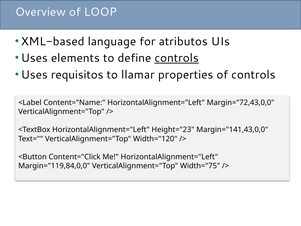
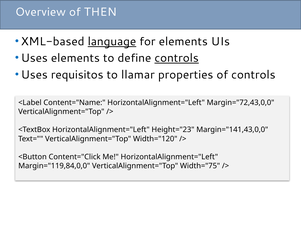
LOOP: LOOP -> THEN (100, 12)
language underline: none -> present (112, 41)
for atributos: atributos -> elements (183, 41)
